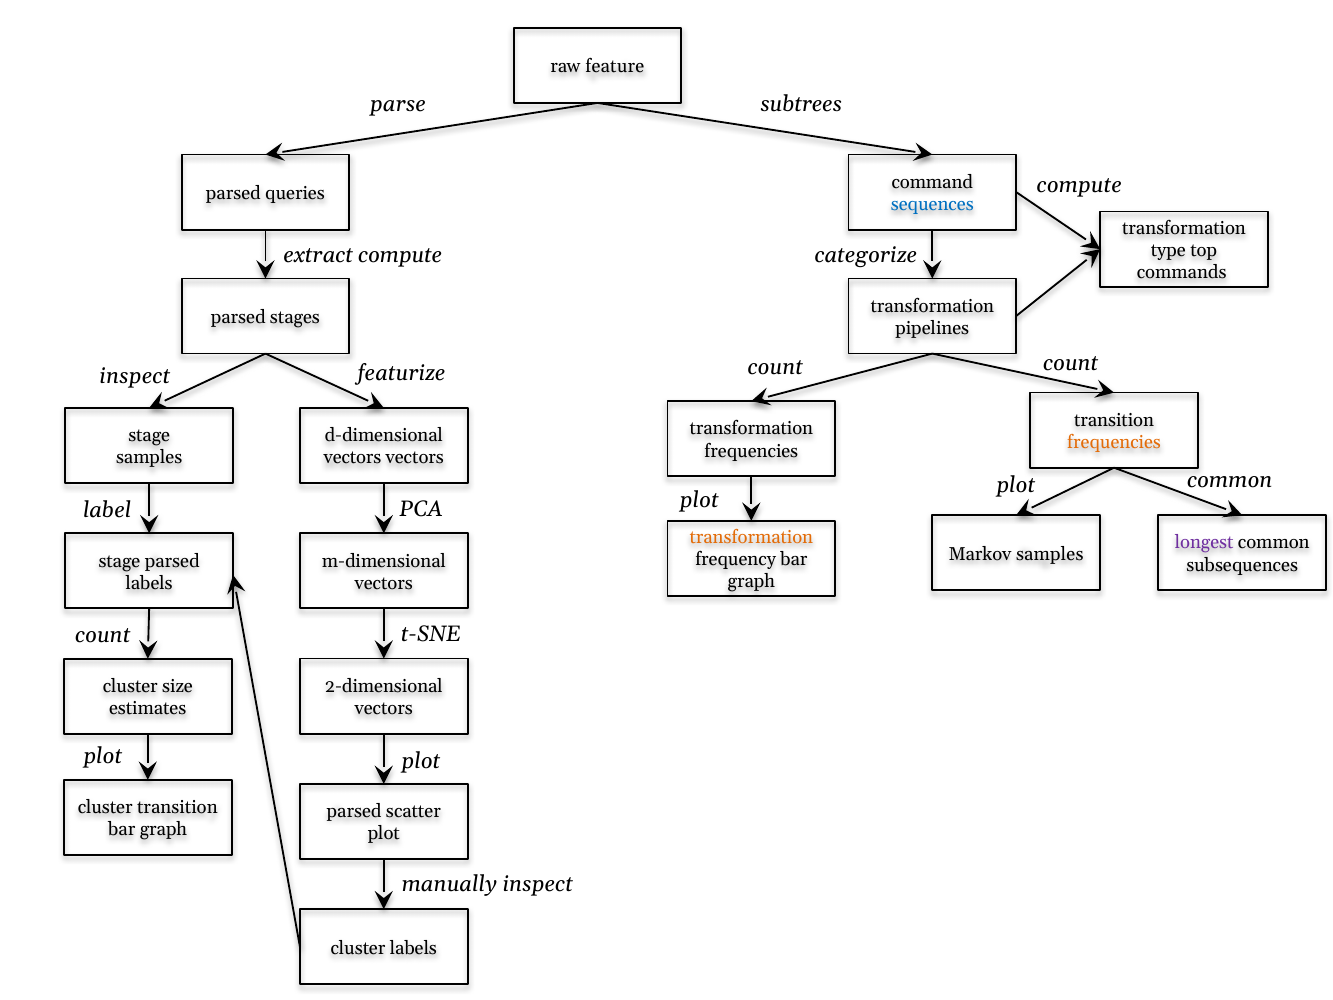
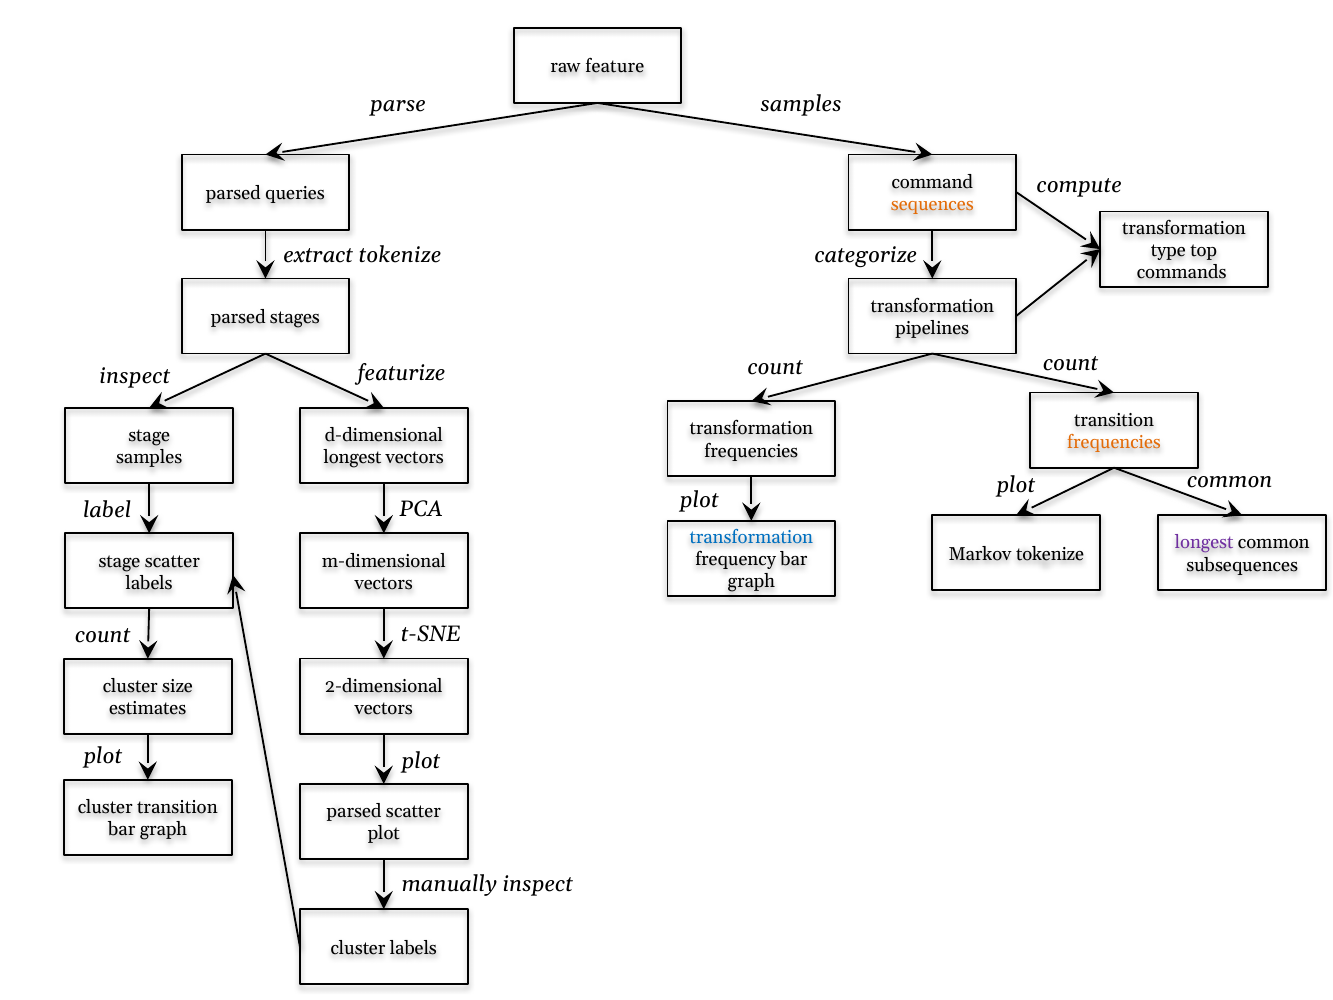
subtrees: subtrees -> samples (801, 104)
sequences colour: blue -> orange (932, 204)
extract compute: compute -> tokenize (400, 255)
vectors: vectors -> longest (353, 458)
transformation colour: orange -> blue (751, 537)
Markov samples: samples -> tokenize (1050, 554)
stage parsed: parsed -> scatter (172, 561)
